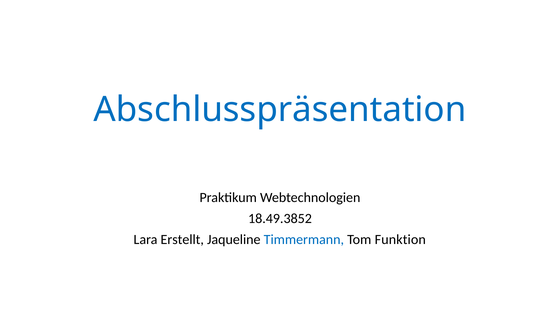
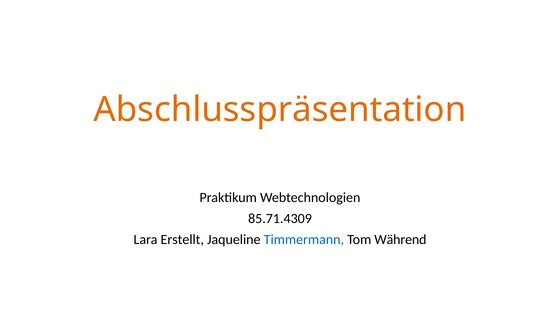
Abschlusspräsentation colour: blue -> orange (280, 110)
18.49.3852: 18.49.3852 -> 85.71.4309 (280, 219)
Funktion: Funktion -> Während (400, 240)
